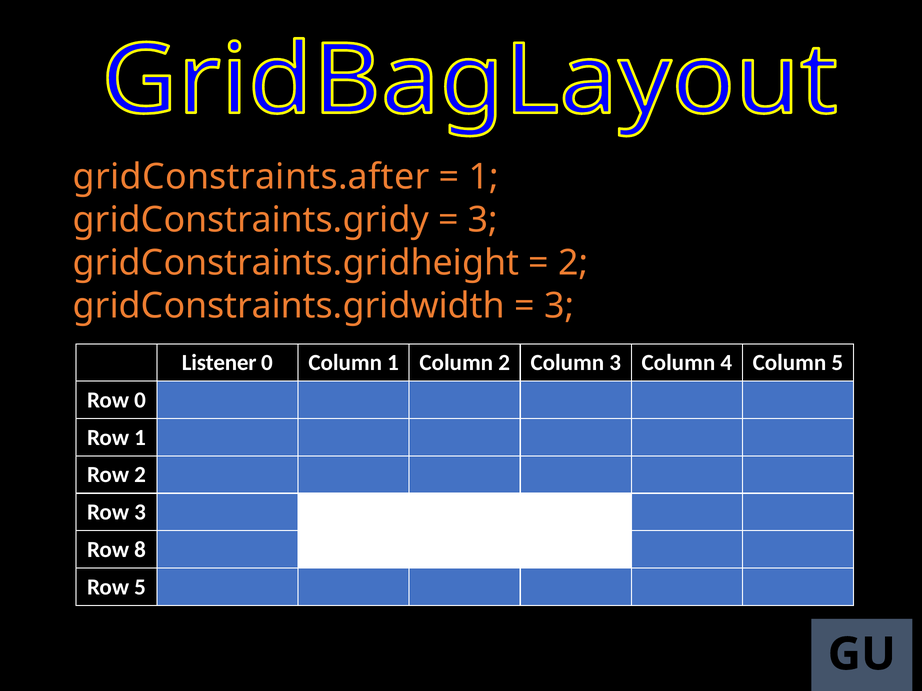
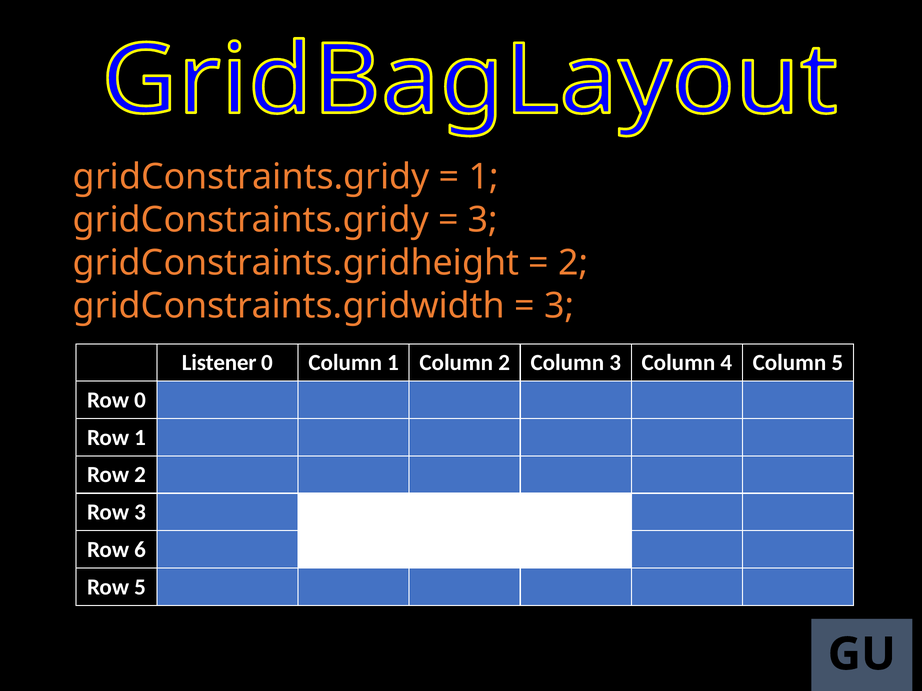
gridConstraints.after: gridConstraints.after -> gridConstraints.gridy (251, 177)
8: 8 -> 6 (140, 550)
